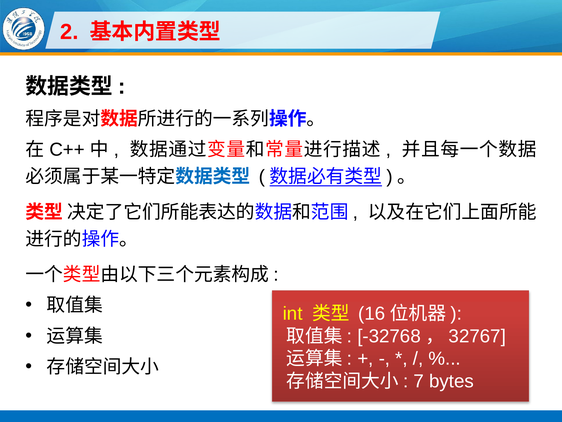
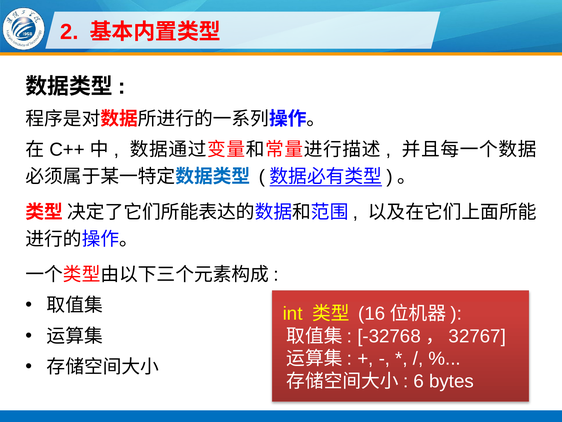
7: 7 -> 6 (419, 381)
